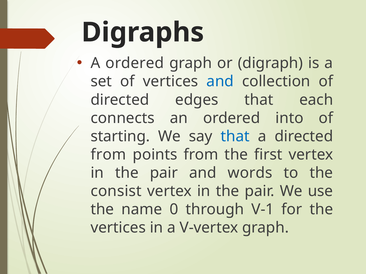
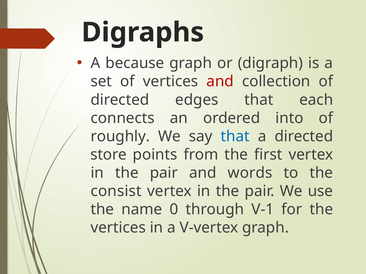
A ordered: ordered -> because (135, 63)
and colour: blue -> red (220, 82)
starting: starting -> roughly (120, 137)
from: from -> store (109, 155)
